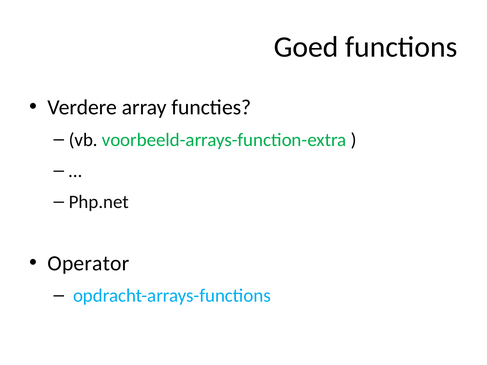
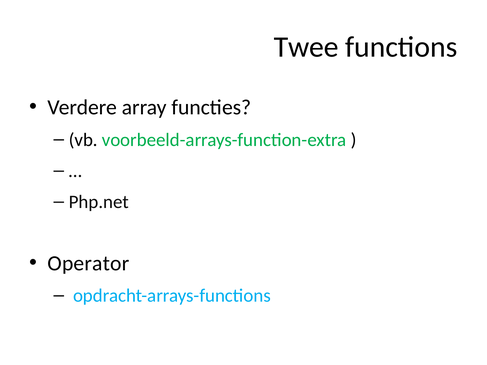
Goed: Goed -> Twee (306, 47)
